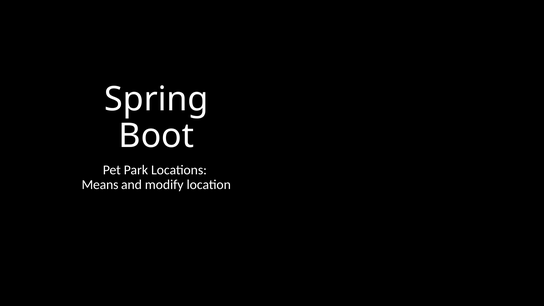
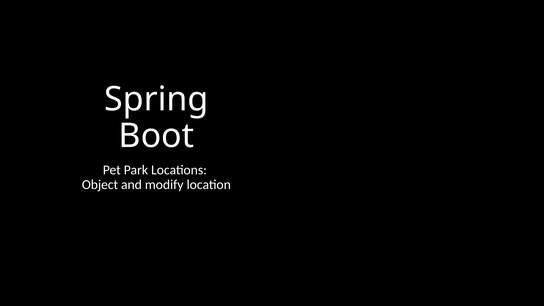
Means: Means -> Object (100, 185)
